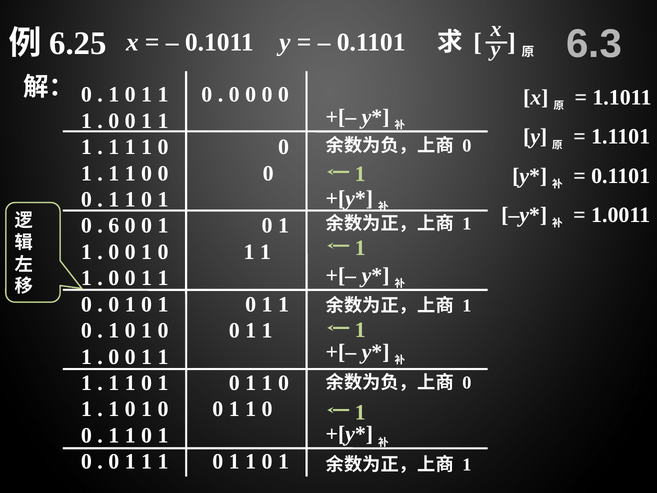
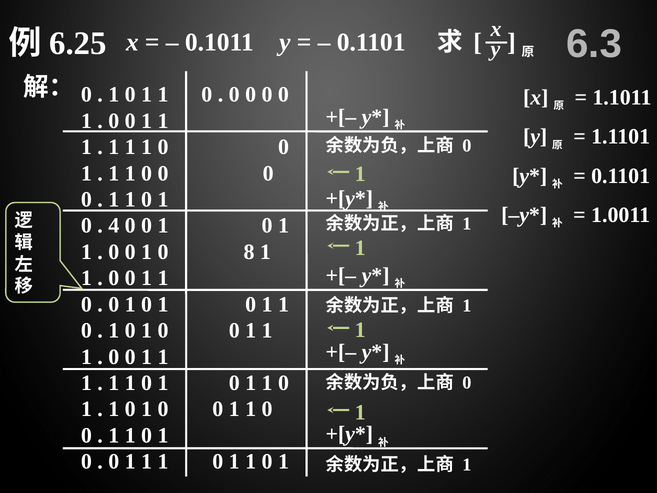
6: 6 -> 4 (114, 226)
1: 1 -> 8 (249, 252)
